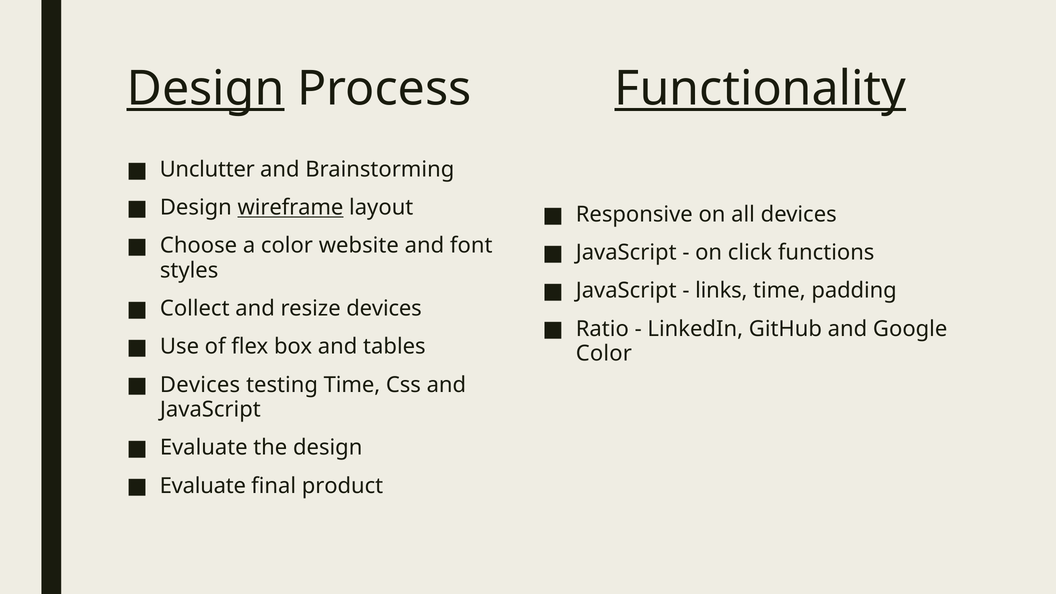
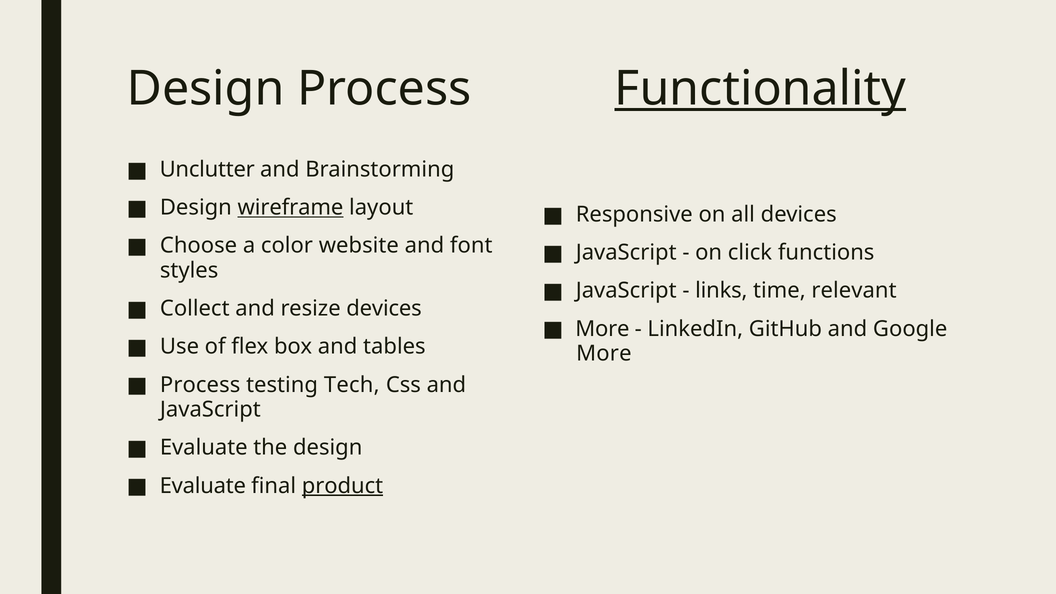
Design underline: present -> none (206, 89)
padding: padding -> relevant (854, 291)
Ratio: Ratio -> More (602, 329)
Color: Color -> More (604, 354)
Devices: Devices -> Process (200, 385)
testing Time: Time -> Tech (352, 385)
product underline: none -> present (342, 486)
